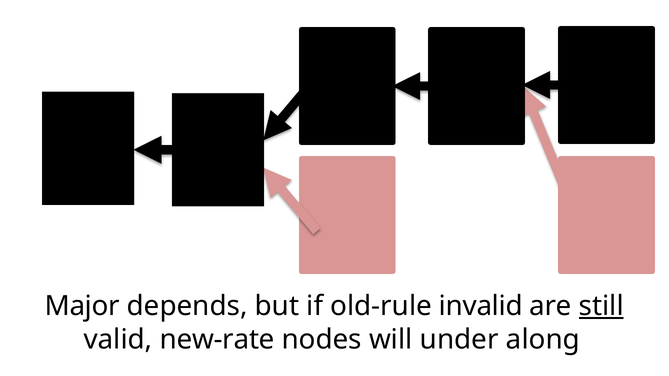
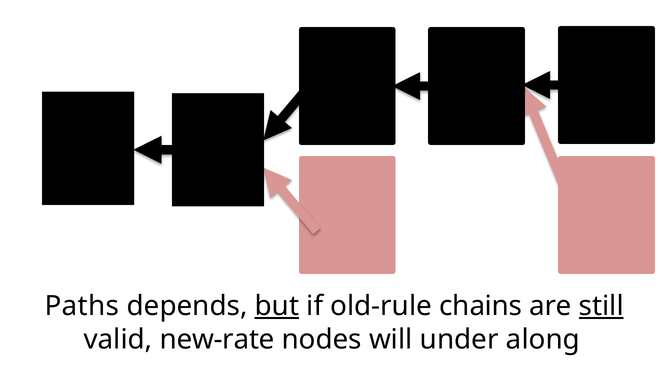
Major: Major -> Paths (82, 306)
but underline: none -> present (277, 306)
invalid: invalid -> chains (481, 306)
